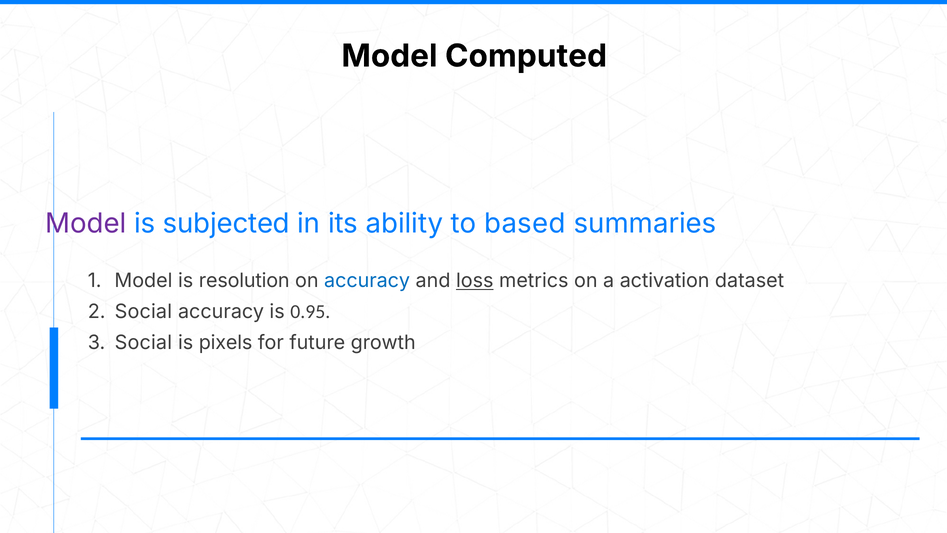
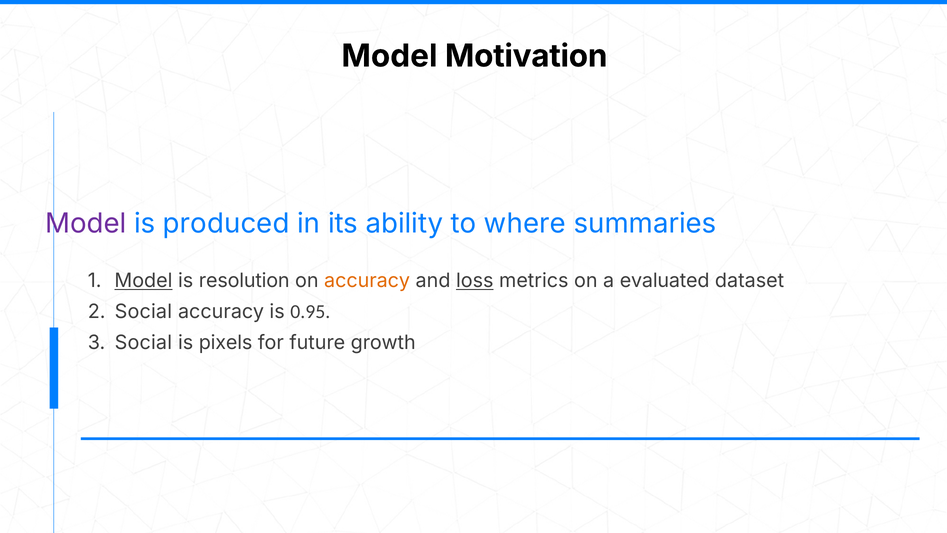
Computed: Computed -> Motivation (526, 56)
subjected: subjected -> produced (226, 223)
based: based -> where (525, 223)
Model underline: none -> present (143, 281)
accuracy colour: blue -> orange (367, 281)
activation: activation -> evaluated (665, 281)
